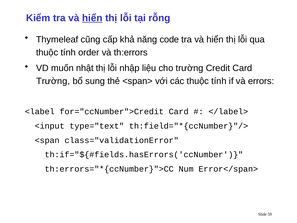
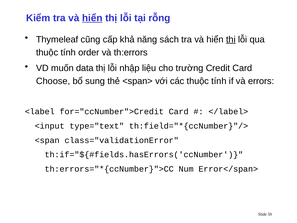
code: code -> sách (169, 39)
thị underline: none -> present (231, 39)
nhật: nhật -> data (85, 68)
Trường: Trường -> Choose (53, 81)
